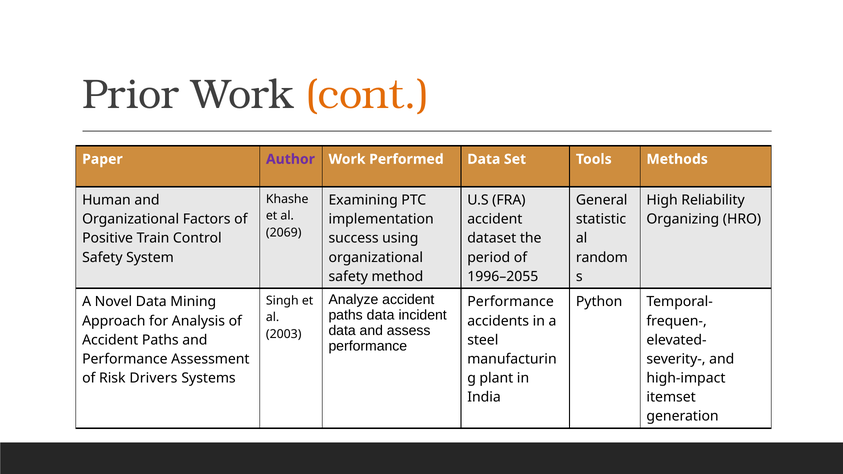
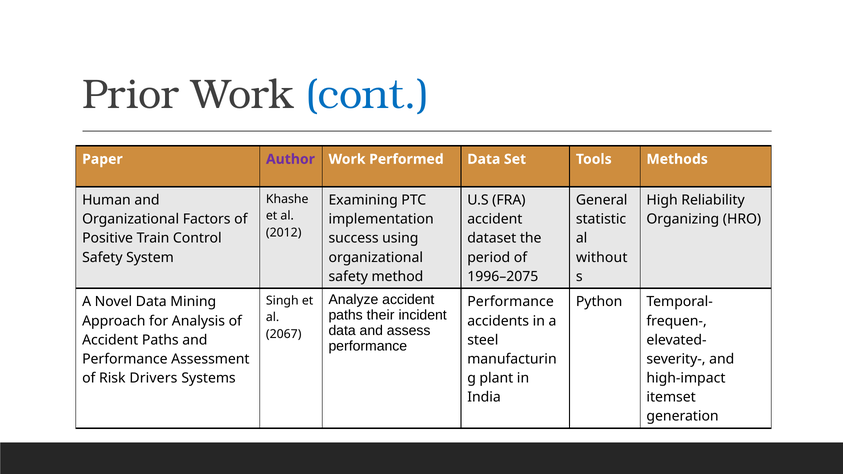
cont colour: orange -> blue (368, 94)
2069: 2069 -> 2012 (284, 233)
random: random -> without (602, 257)
1996–2055: 1996–2055 -> 1996–2075 (503, 277)
paths data: data -> their (381, 315)
2003: 2003 -> 2067 (284, 334)
